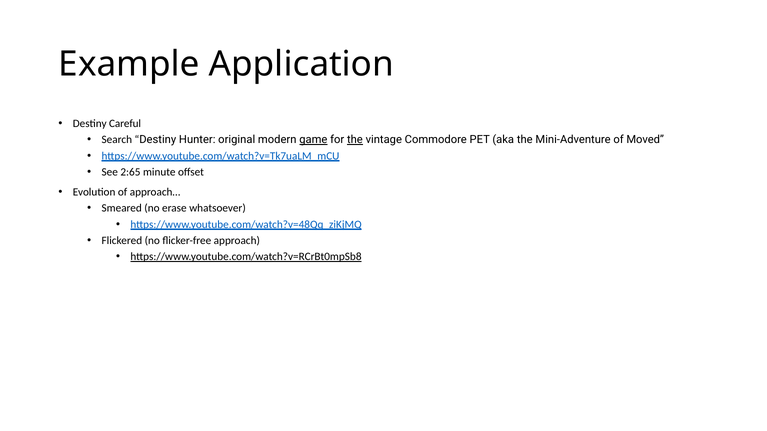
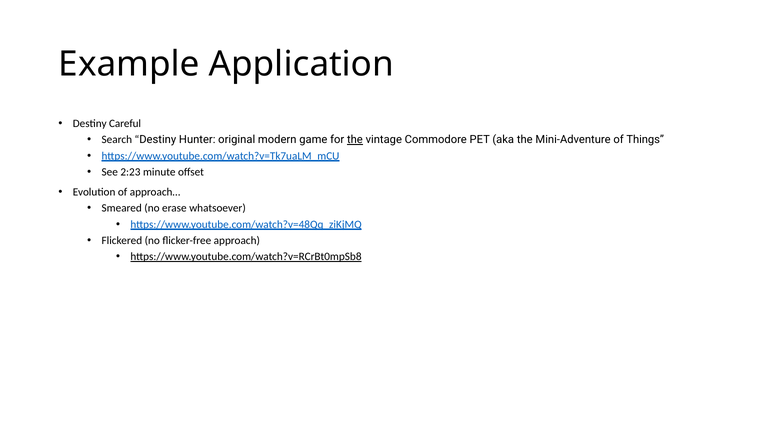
game underline: present -> none (313, 140)
Moved: Moved -> Things (645, 140)
2:65: 2:65 -> 2:23 (130, 172)
